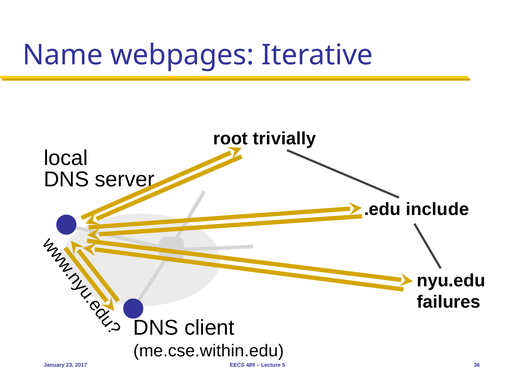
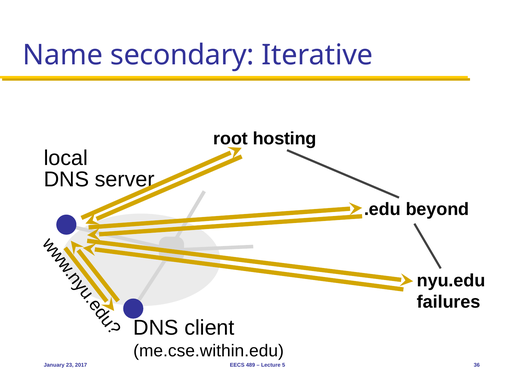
webpages: webpages -> secondary (182, 55)
trivially: trivially -> hosting (285, 139)
include: include -> beyond (437, 209)
